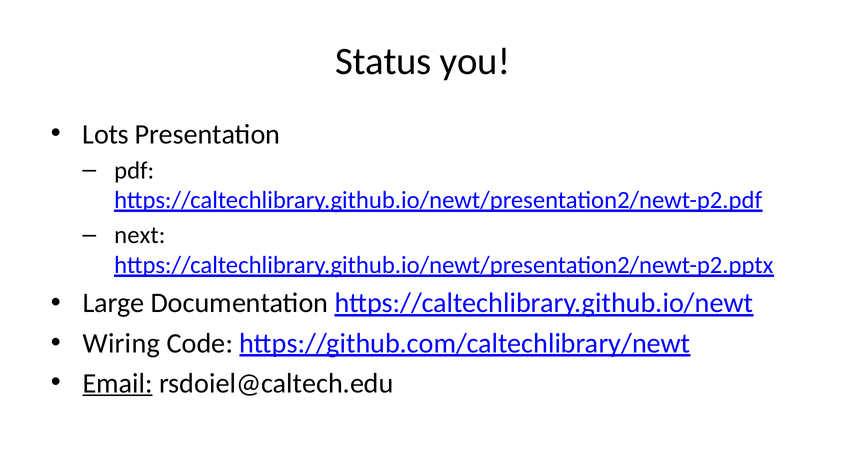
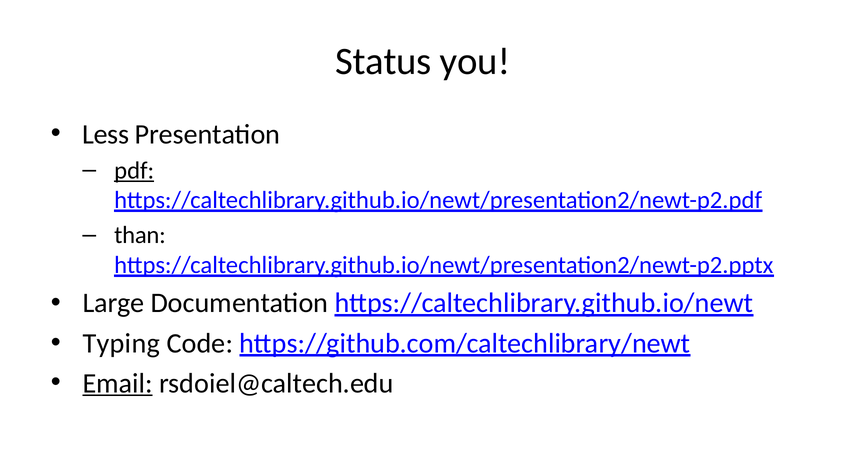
Lots: Lots -> Less (106, 134)
pdf underline: none -> present (134, 171)
next: next -> than (140, 235)
Wiring: Wiring -> Typing (121, 343)
